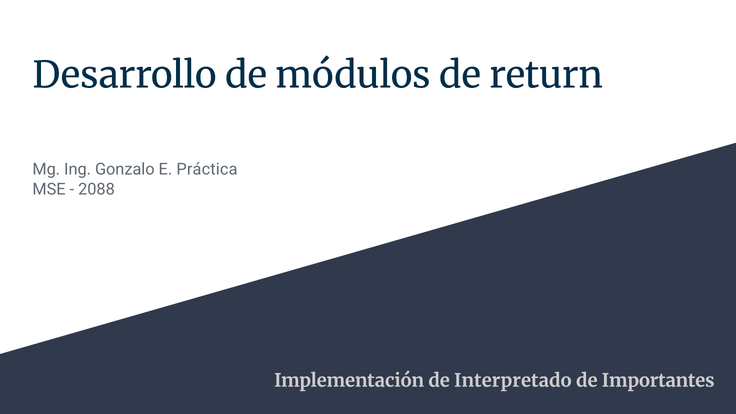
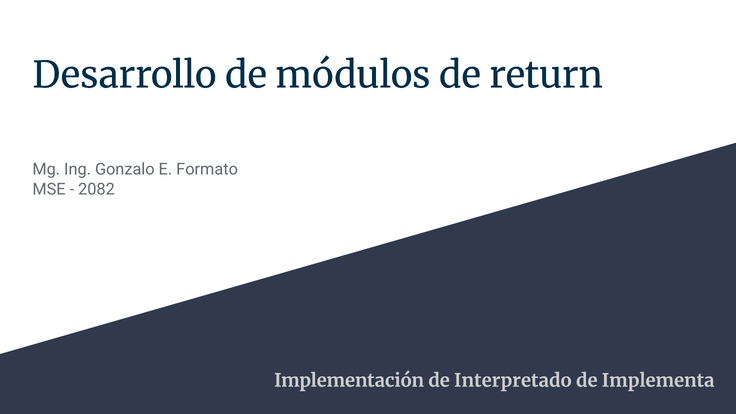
Práctica: Práctica -> Formato (207, 170)
2088: 2088 -> 2082 (96, 189)
Importantes: Importantes -> Implementa (658, 381)
